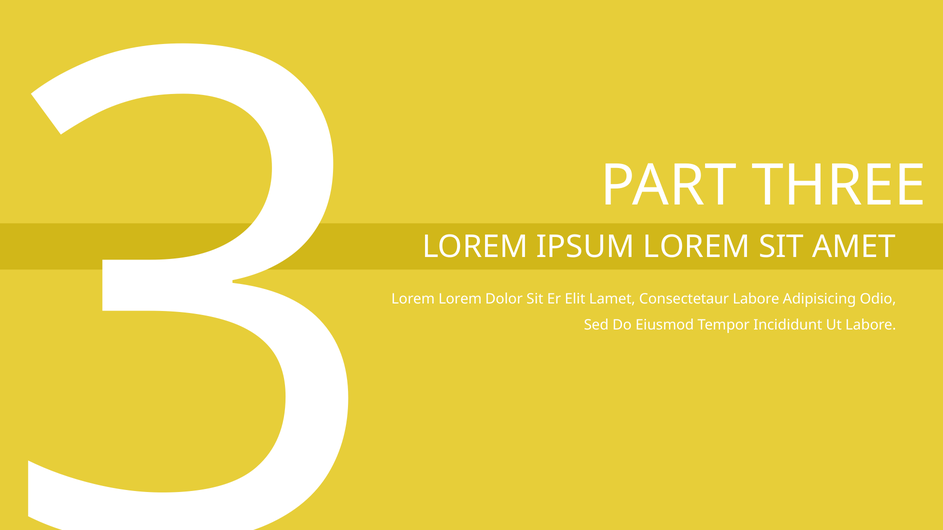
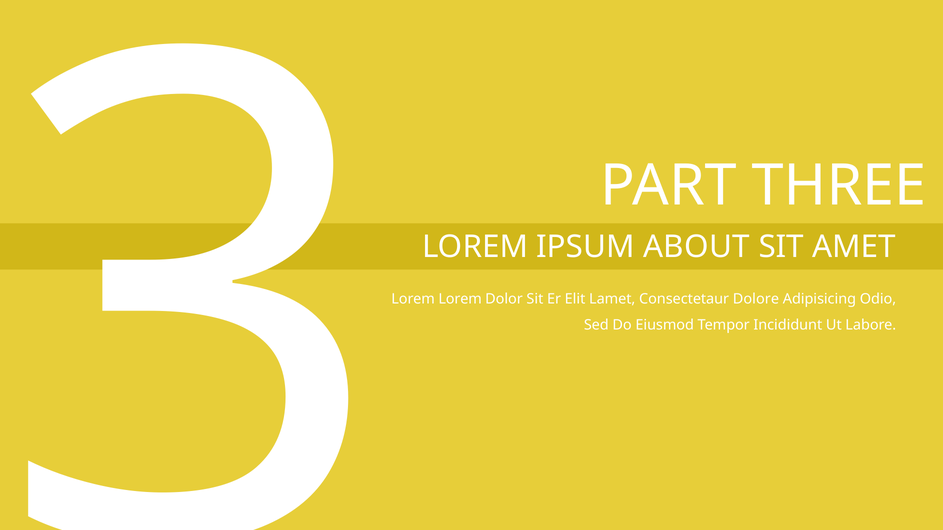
IPSUM LOREM: LOREM -> ABOUT (696, 247)
Consectetaur Labore: Labore -> Dolore (756, 299)
